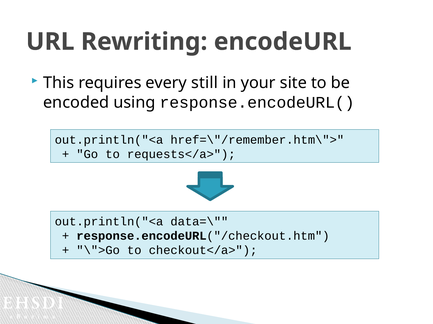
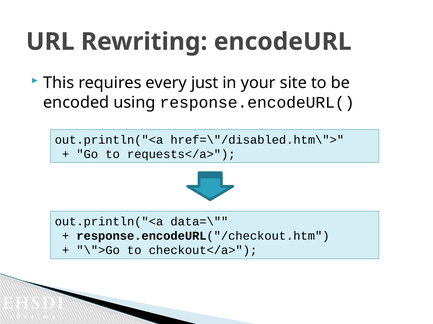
still: still -> just (205, 83)
href=\"/remember.htm\">: href=\"/remember.htm\"> -> href=\"/disabled.htm\"> (257, 140)
